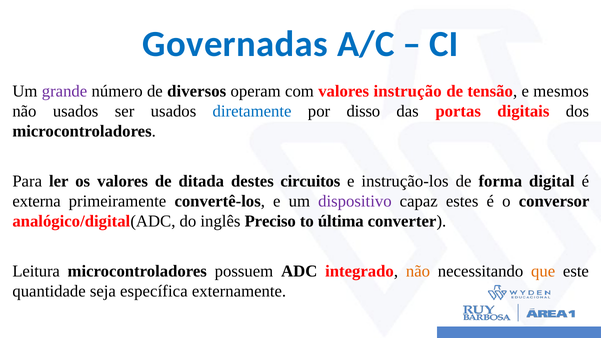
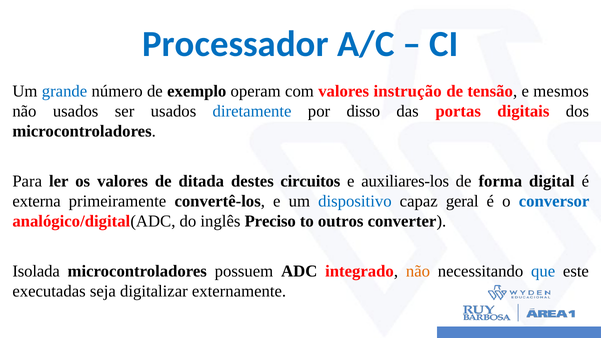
Governadas: Governadas -> Processador (235, 44)
grande colour: purple -> blue (65, 91)
diversos: diversos -> exemplo (197, 91)
instrução-los: instrução-los -> auxiliares-los (405, 181)
dispositivo colour: purple -> blue (355, 201)
estes: estes -> geral (462, 201)
conversor colour: black -> blue (554, 201)
última: última -> outros (341, 221)
Leitura: Leitura -> Isolada (36, 271)
que colour: orange -> blue (543, 271)
quantidade: quantidade -> executadas (49, 292)
específica: específica -> digitalizar (154, 292)
